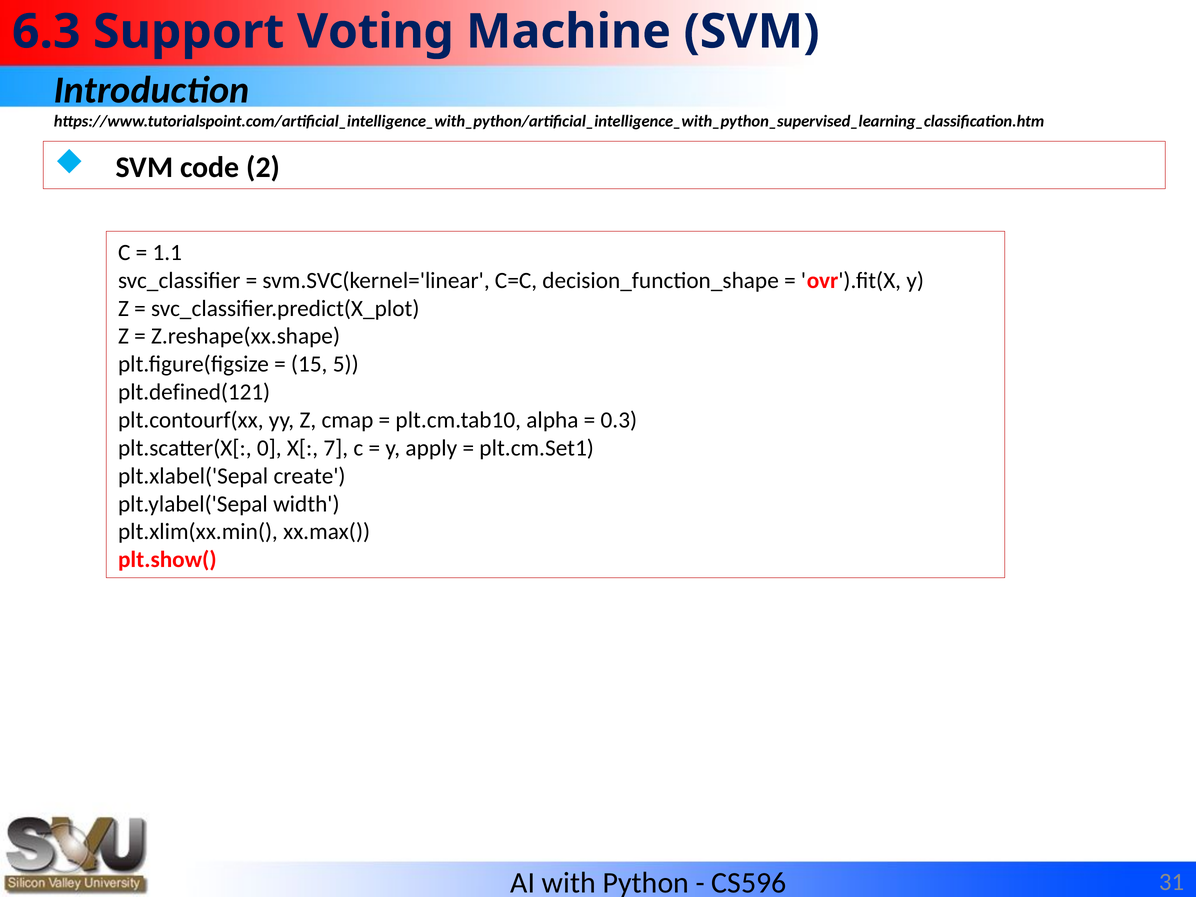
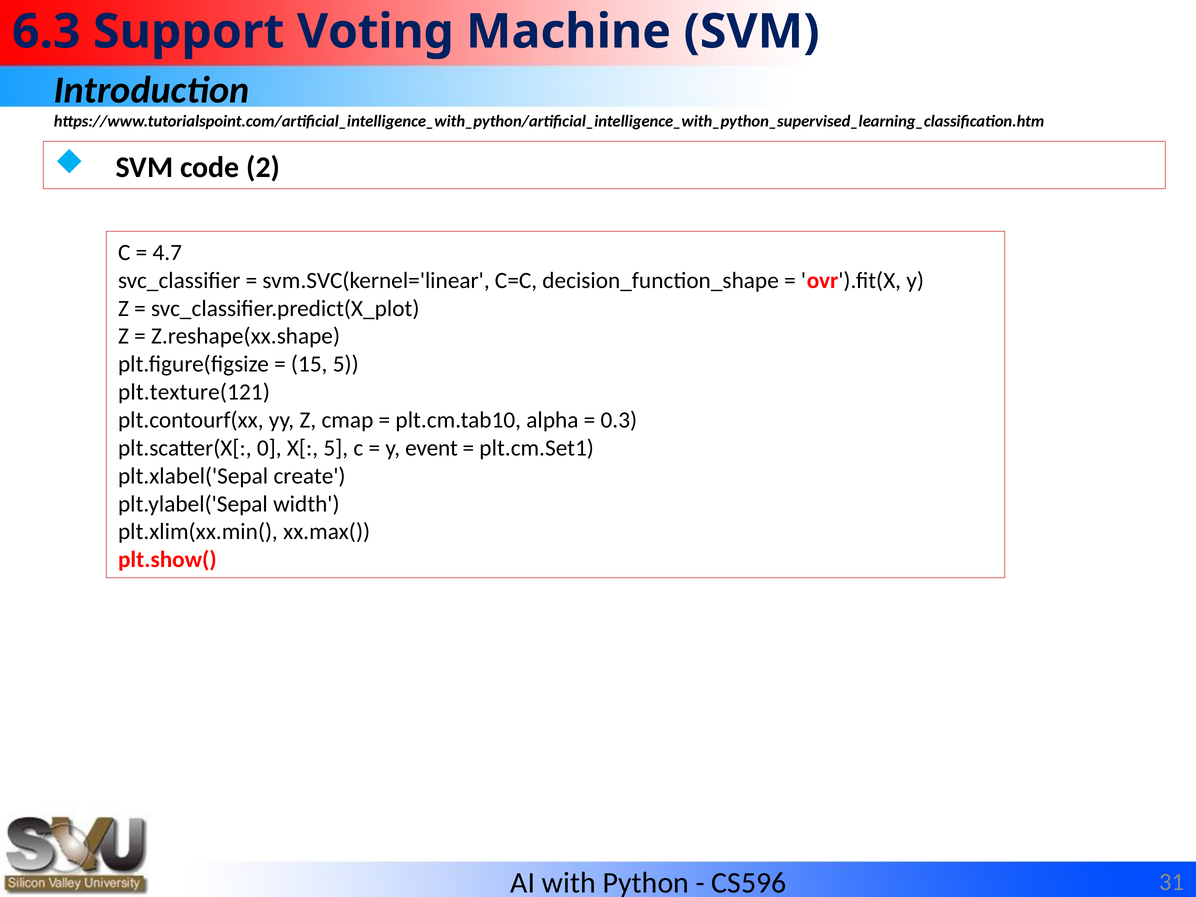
1.1: 1.1 -> 4.7 (167, 253)
plt.defined(121: plt.defined(121 -> plt.texture(121 (194, 392)
X[ 7: 7 -> 5 (336, 448)
apply: apply -> event (431, 448)
